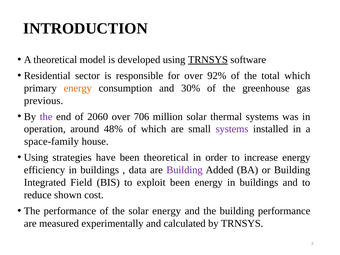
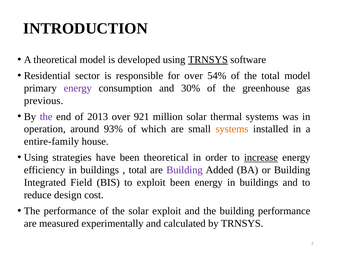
92%: 92% -> 54% (217, 76)
total which: which -> model (297, 76)
energy colour: orange -> purple (78, 88)
2060: 2060 -> 2013 (98, 117)
706: 706 -> 921 (142, 117)
48%: 48% -> 93% (113, 129)
systems colour: purple -> orange (232, 129)
space-family: space-family -> entire-family (51, 142)
increase underline: none -> present (261, 158)
data: data -> total (138, 170)
shown: shown -> design (68, 195)
solar energy: energy -> exploit (167, 211)
